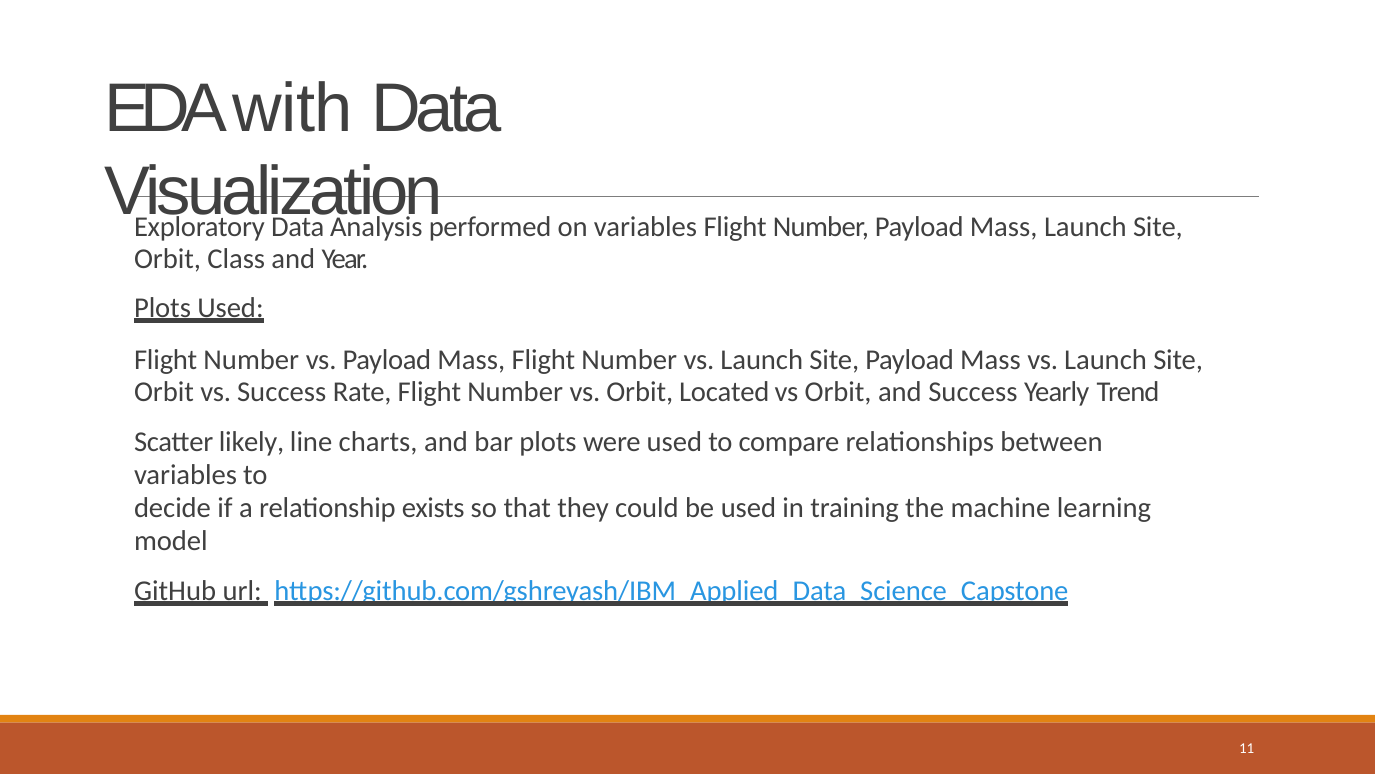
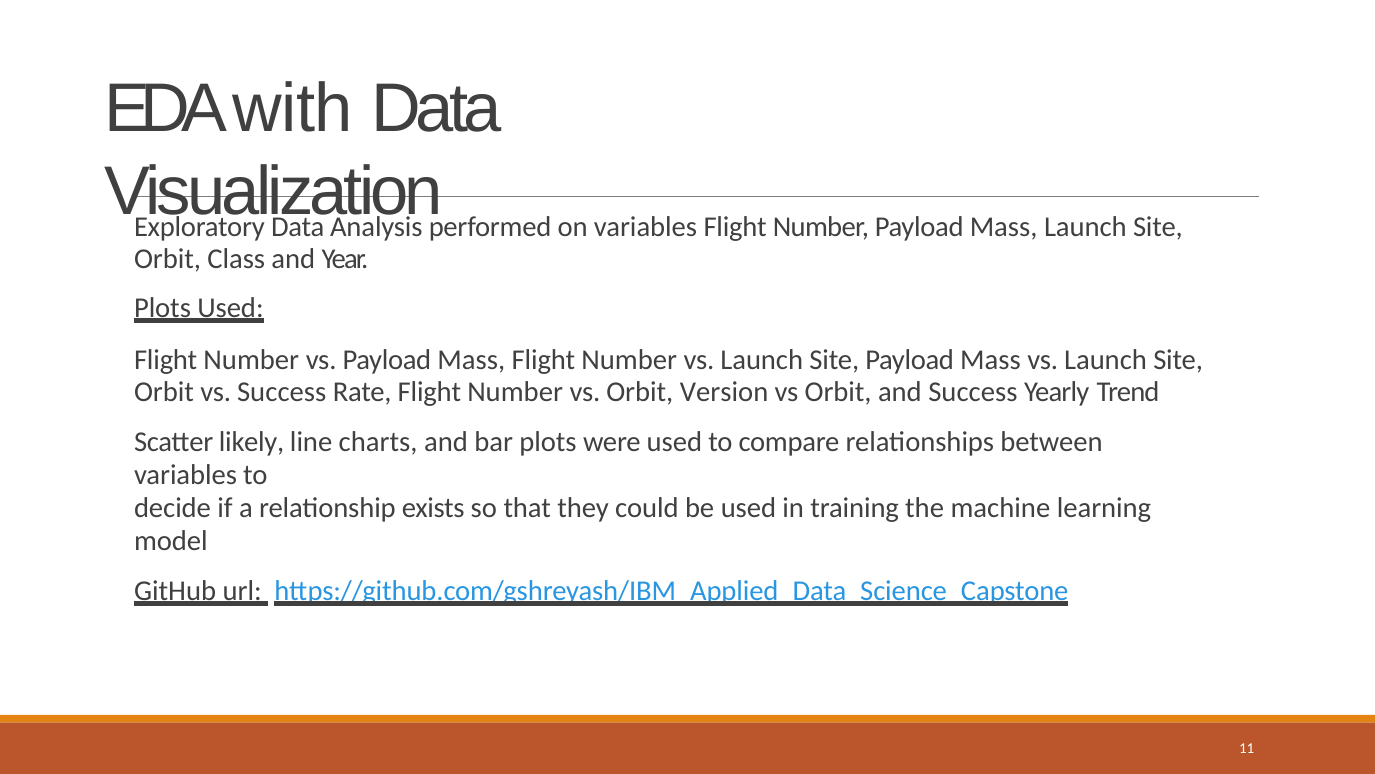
Located: Located -> Version (724, 392)
